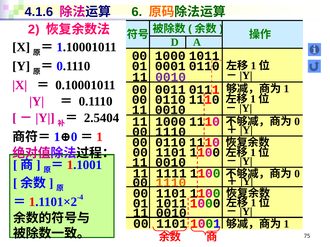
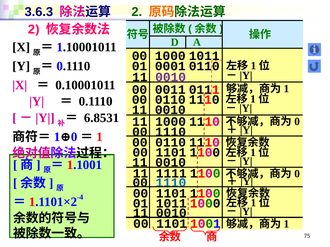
4.1.6: 4.1.6 -> 3.6.3 (39, 12)
6: 6 -> 2 (137, 12)
2.5404: 2.5404 -> 6.8531 (102, 118)
1110 colour: orange -> blue (171, 183)
